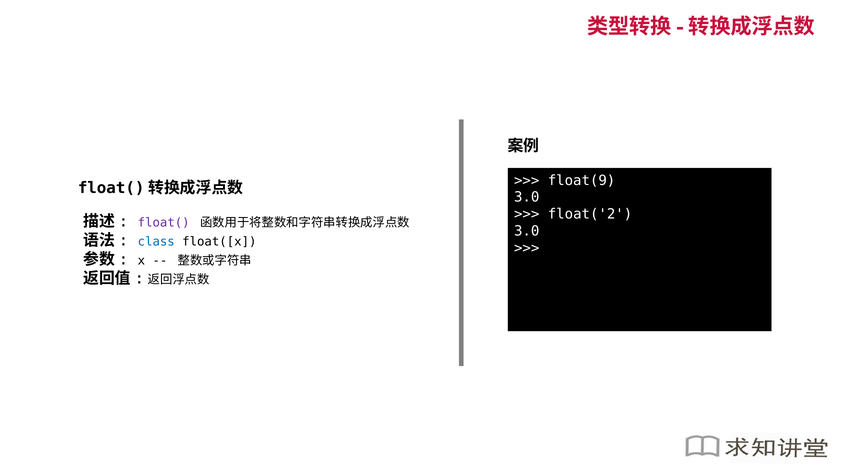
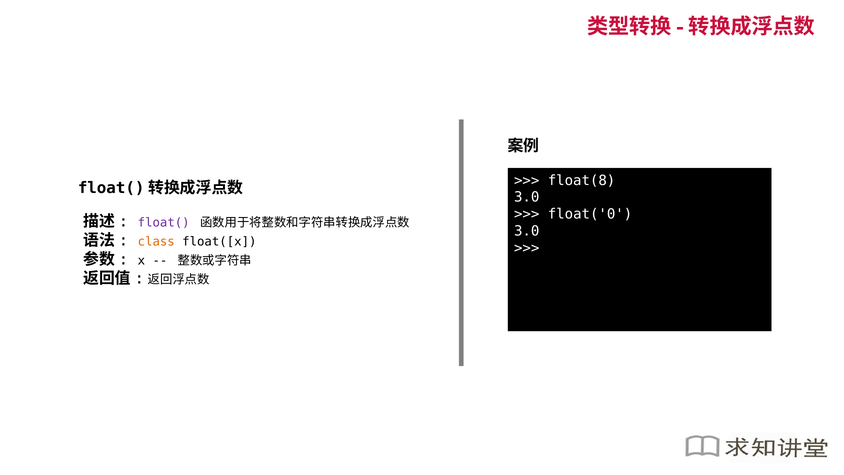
float(9: float(9 -> float(8 (582, 180)
float('2: float('2 -> float('0 (590, 214)
class colour: blue -> orange (156, 242)
